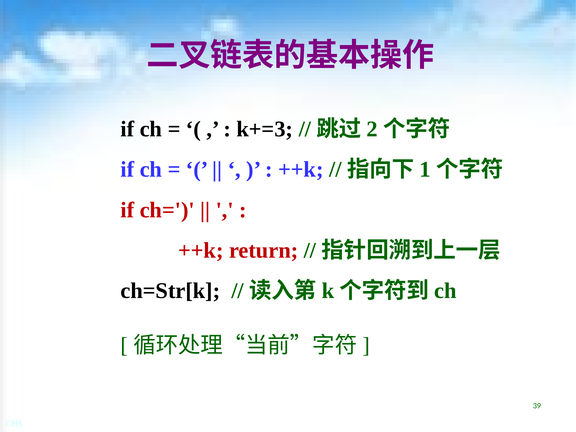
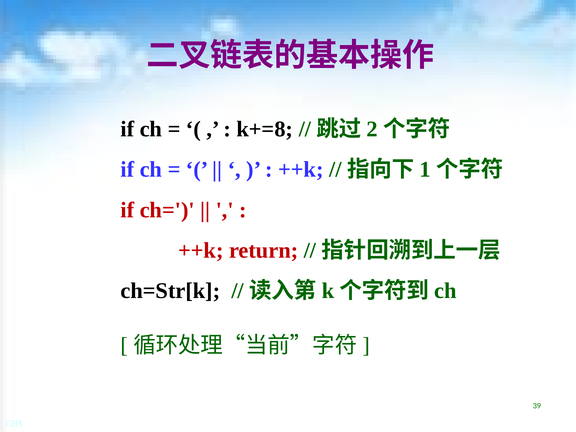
k+=3: k+=3 -> k+=8 (265, 129)
